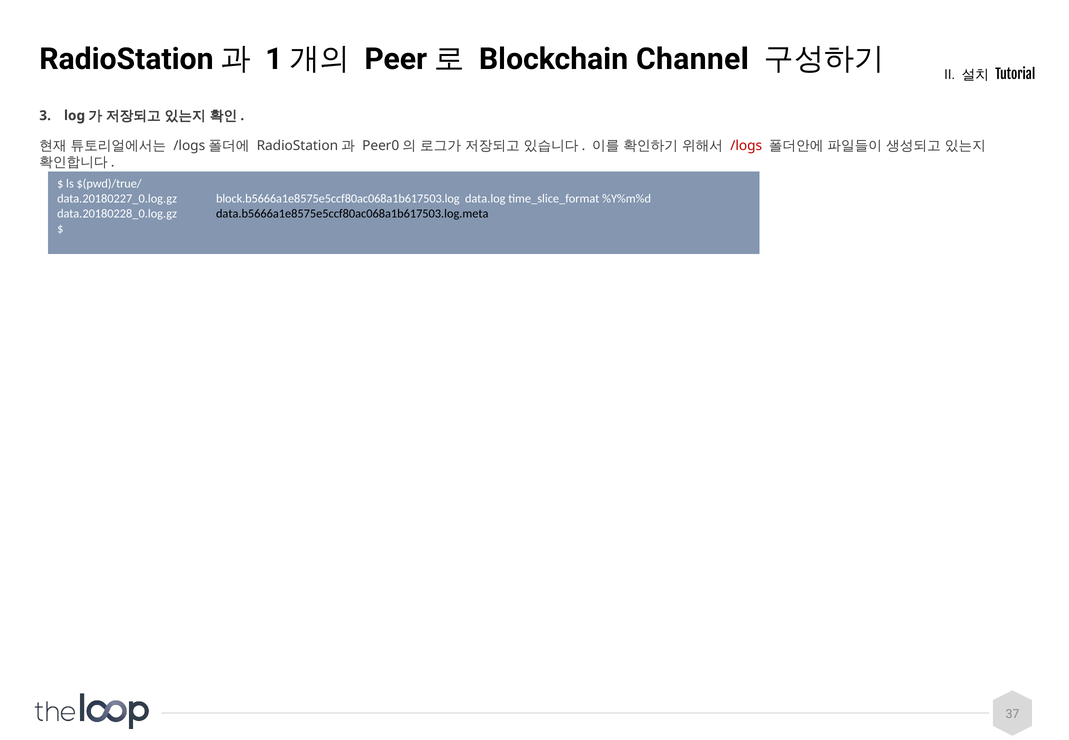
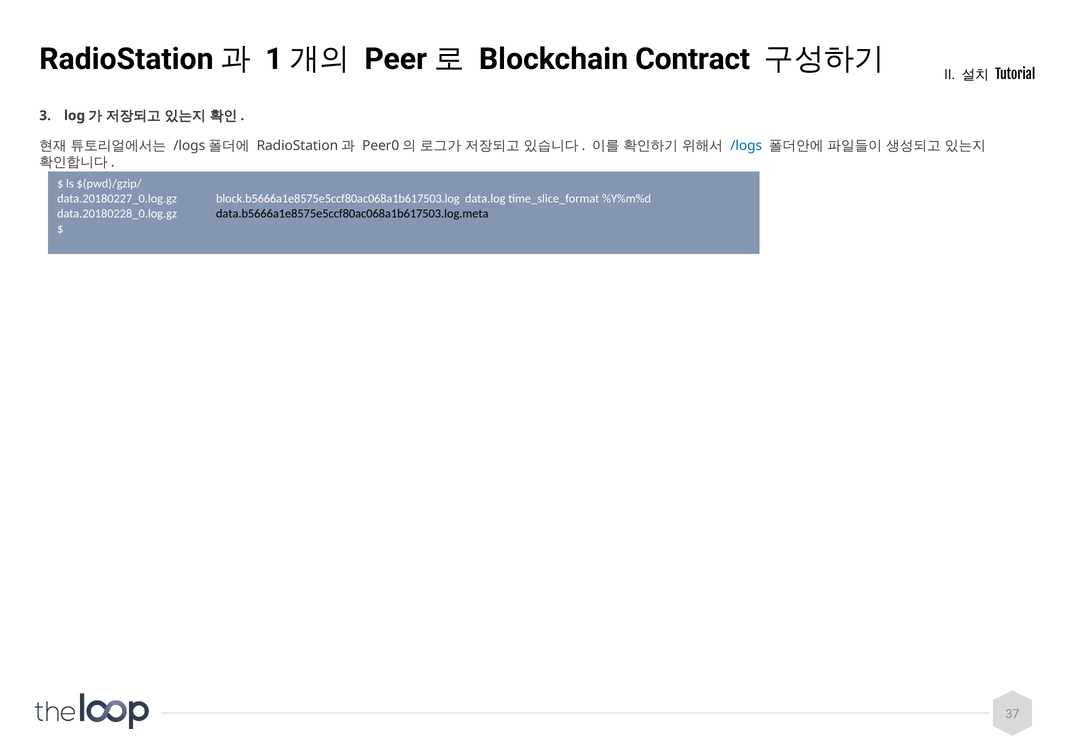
Channel: Channel -> Contract (693, 59)
/logs colour: red -> blue (746, 146)
$(pwd)/true/: $(pwd)/true/ -> $(pwd)/gzip/ (109, 184)
